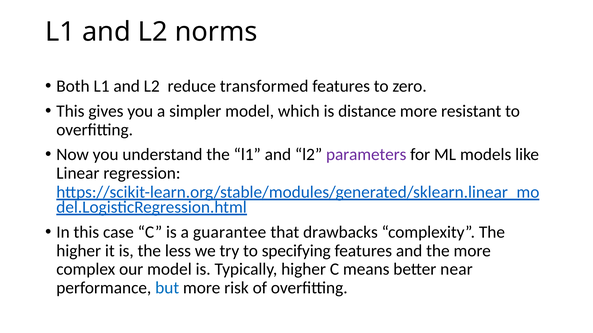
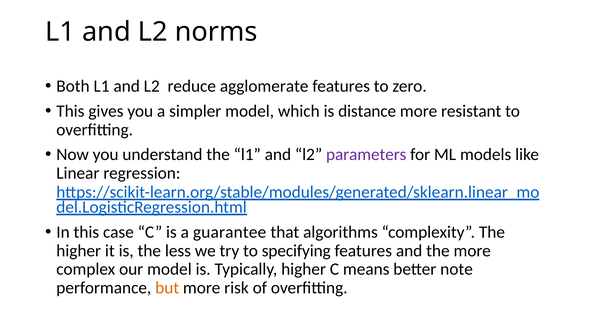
transformed: transformed -> agglomerate (264, 86)
drawbacks: drawbacks -> algorithms (340, 232)
near: near -> note (457, 270)
but colour: blue -> orange (167, 288)
